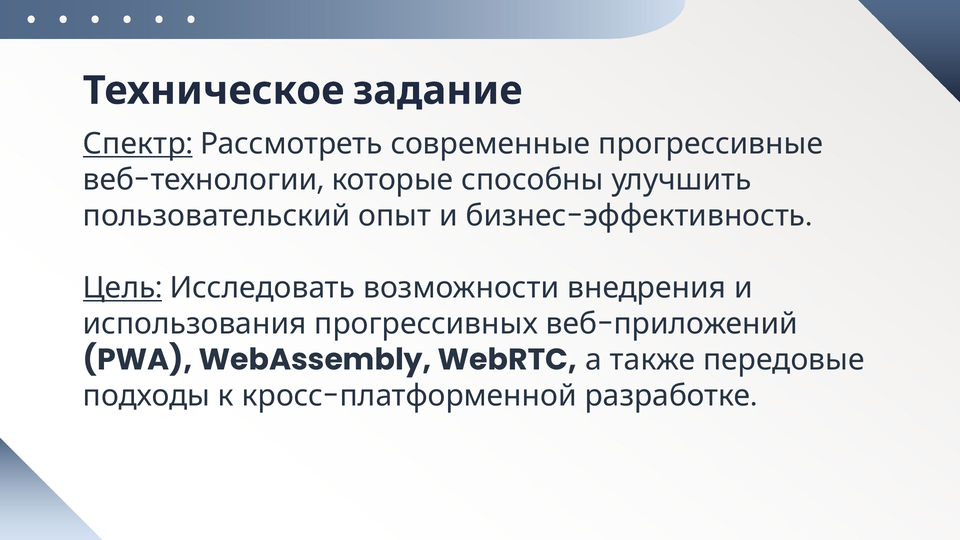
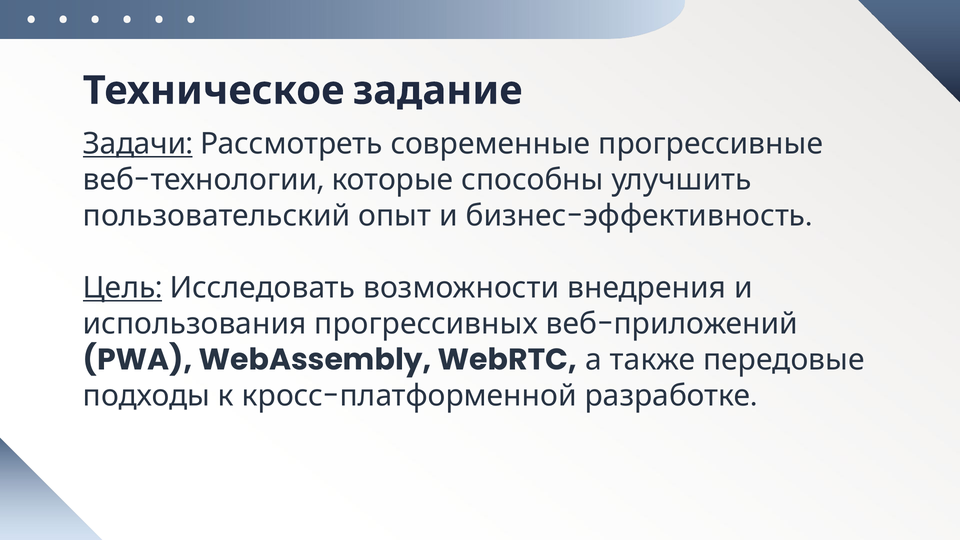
Спектр: Спектр -> Задачи (135, 144)
